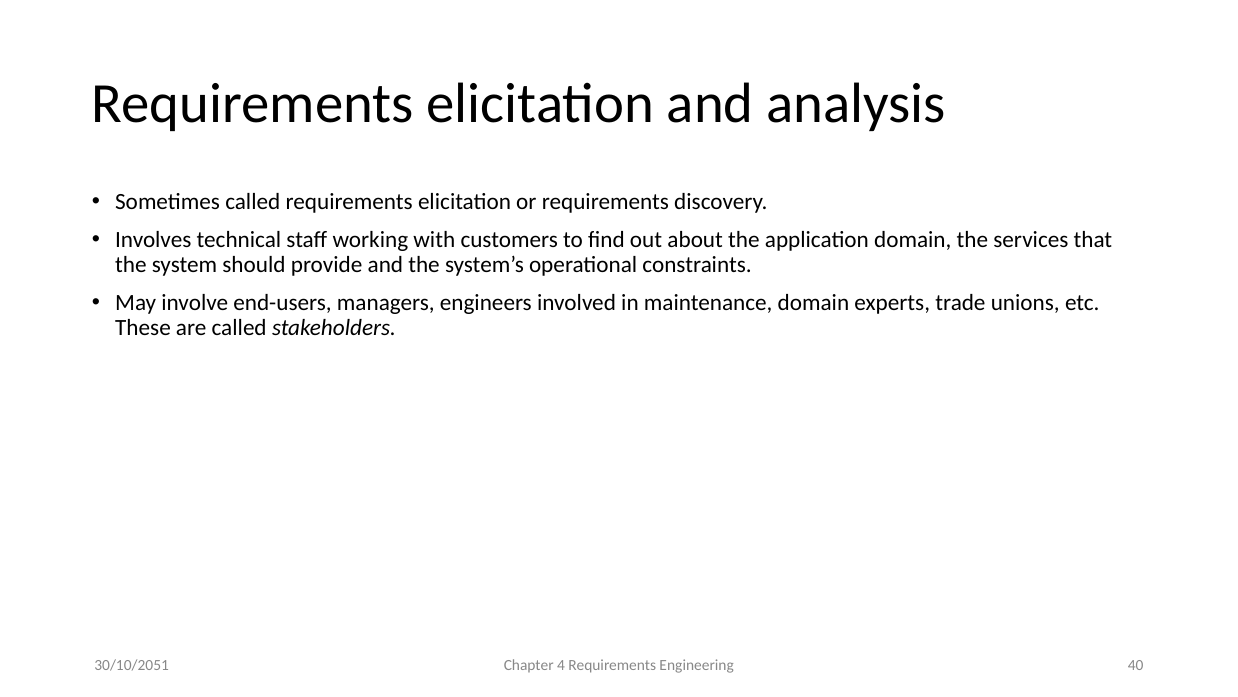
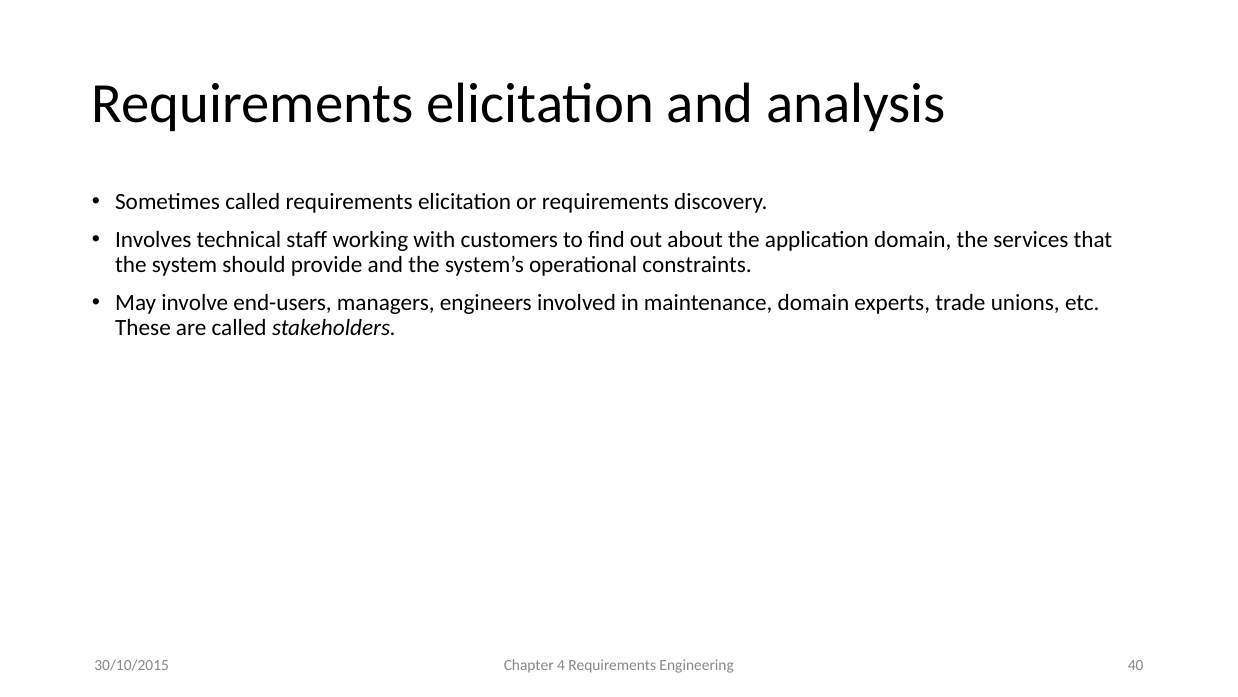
30/10/2051: 30/10/2051 -> 30/10/2015 (132, 665)
